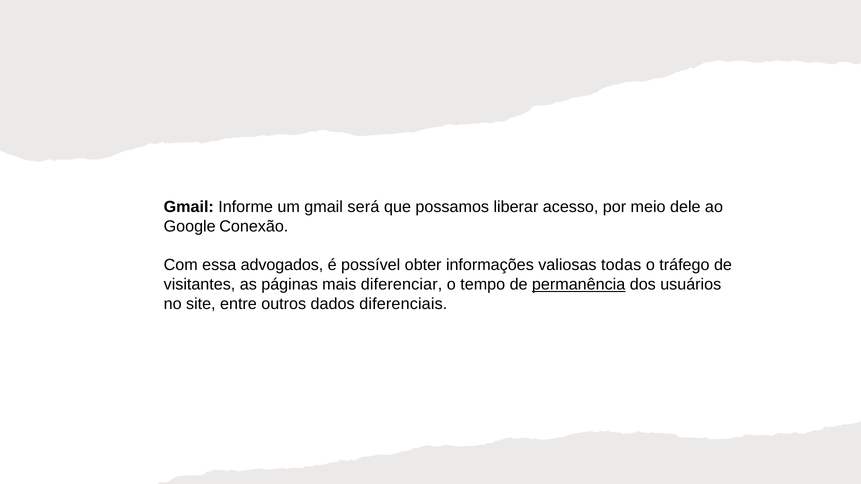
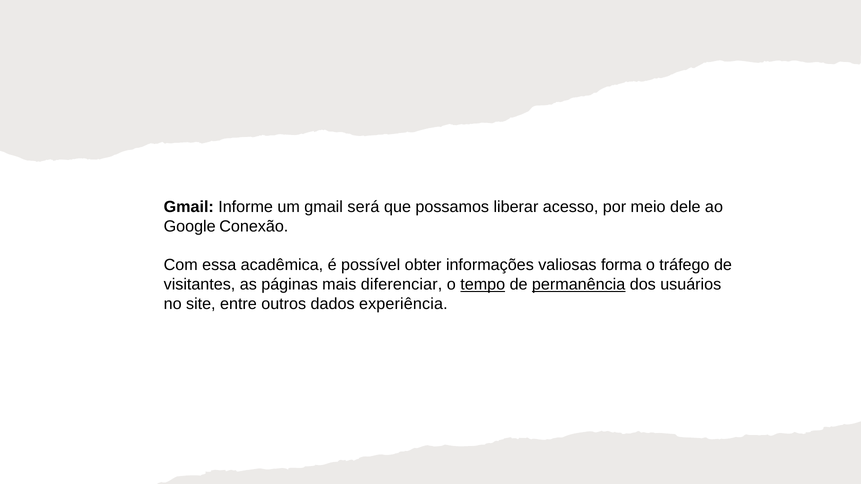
advogados: advogados -> acadêmica (282, 265)
todas: todas -> forma (621, 265)
tempo underline: none -> present (483, 285)
diferenciais: diferenciais -> experiência (403, 304)
